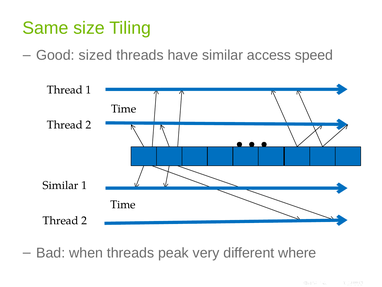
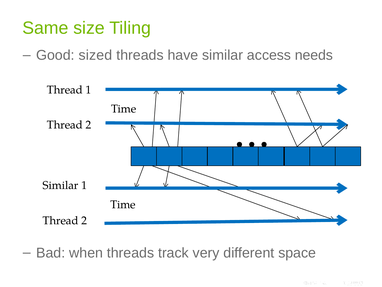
speed: speed -> needs (314, 55)
peak: peak -> track (173, 252)
where: where -> space (297, 252)
